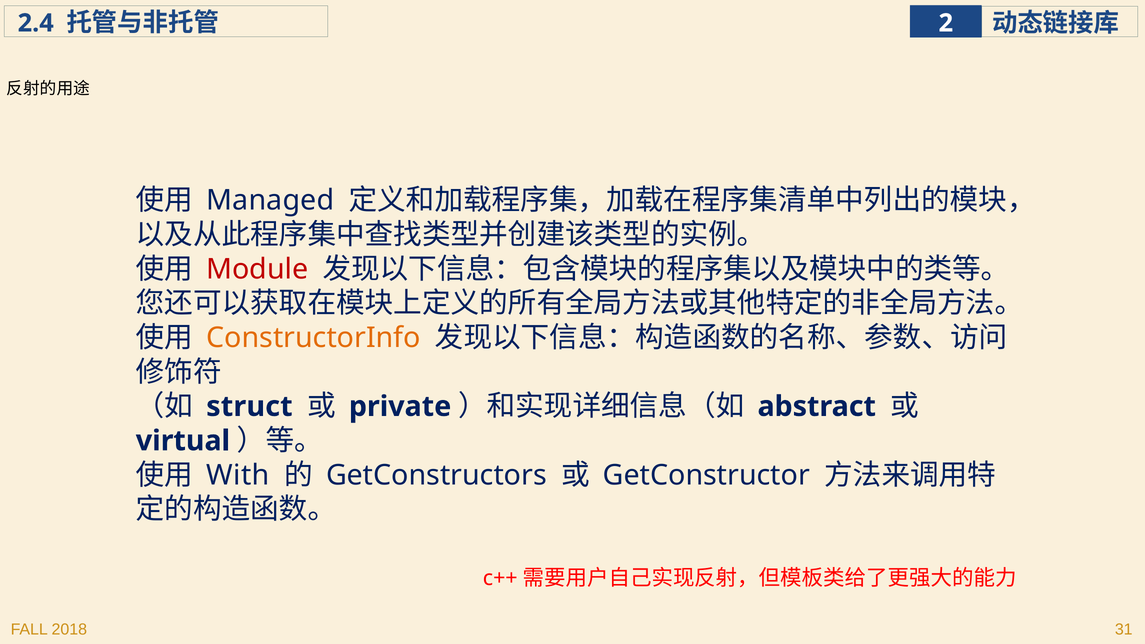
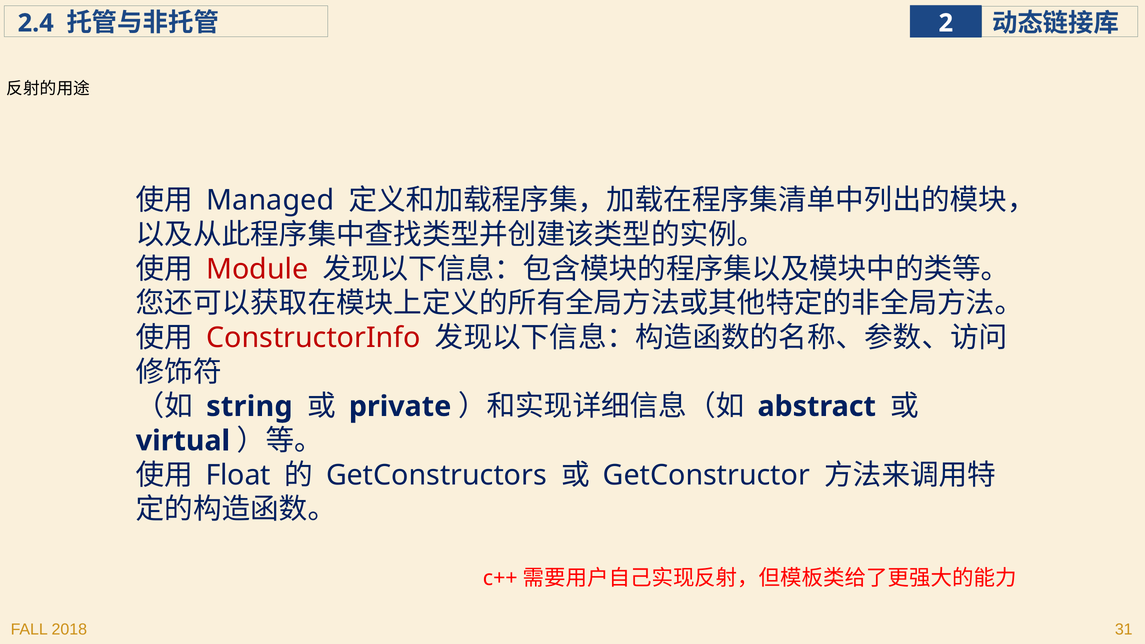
ConstructorInfo colour: orange -> red (313, 338)
struct: struct -> string (249, 406)
With: With -> Float (238, 475)
